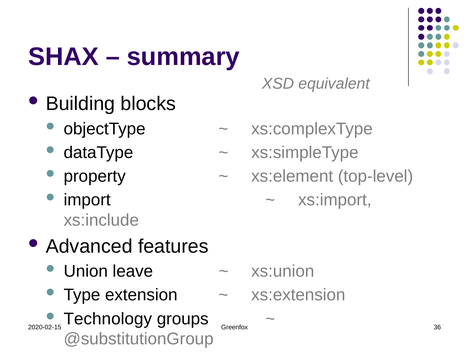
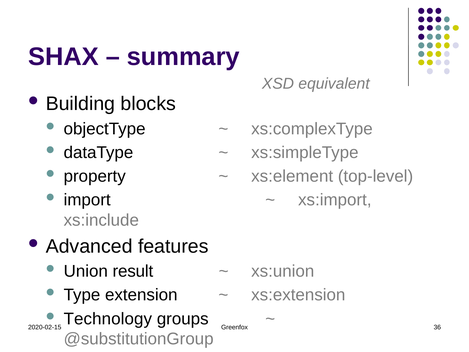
leave: leave -> result (133, 271)
